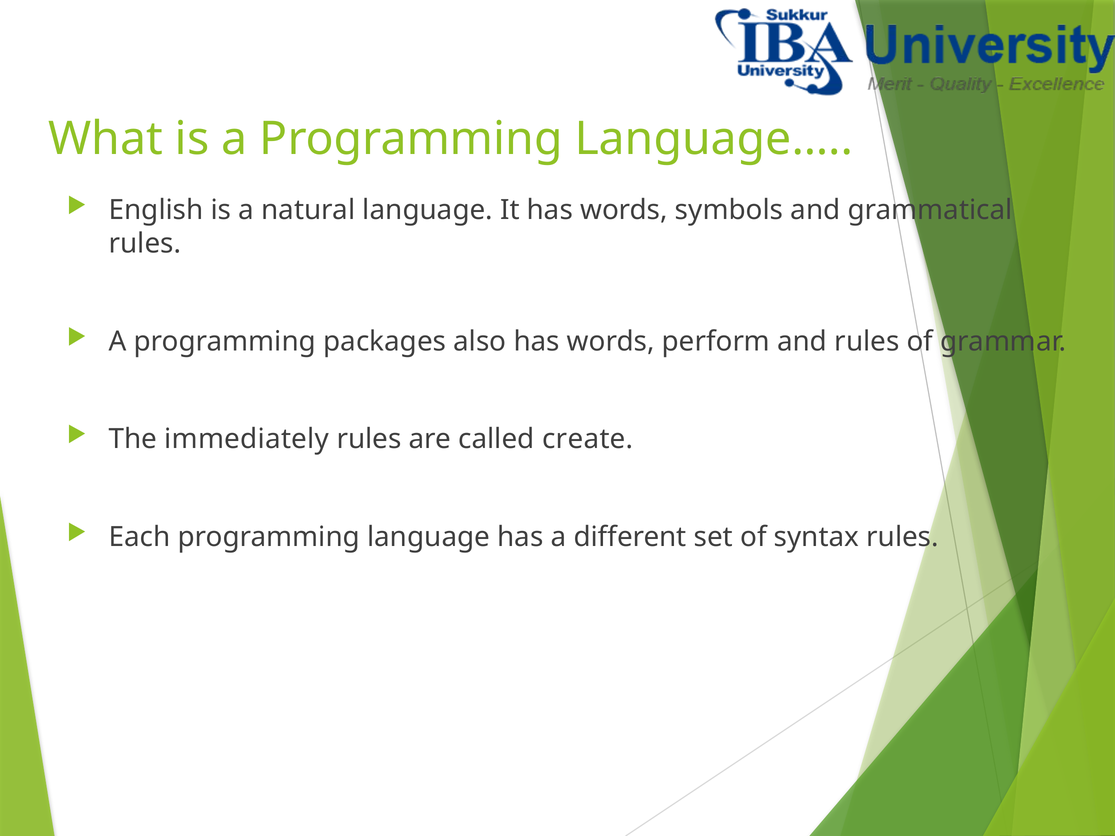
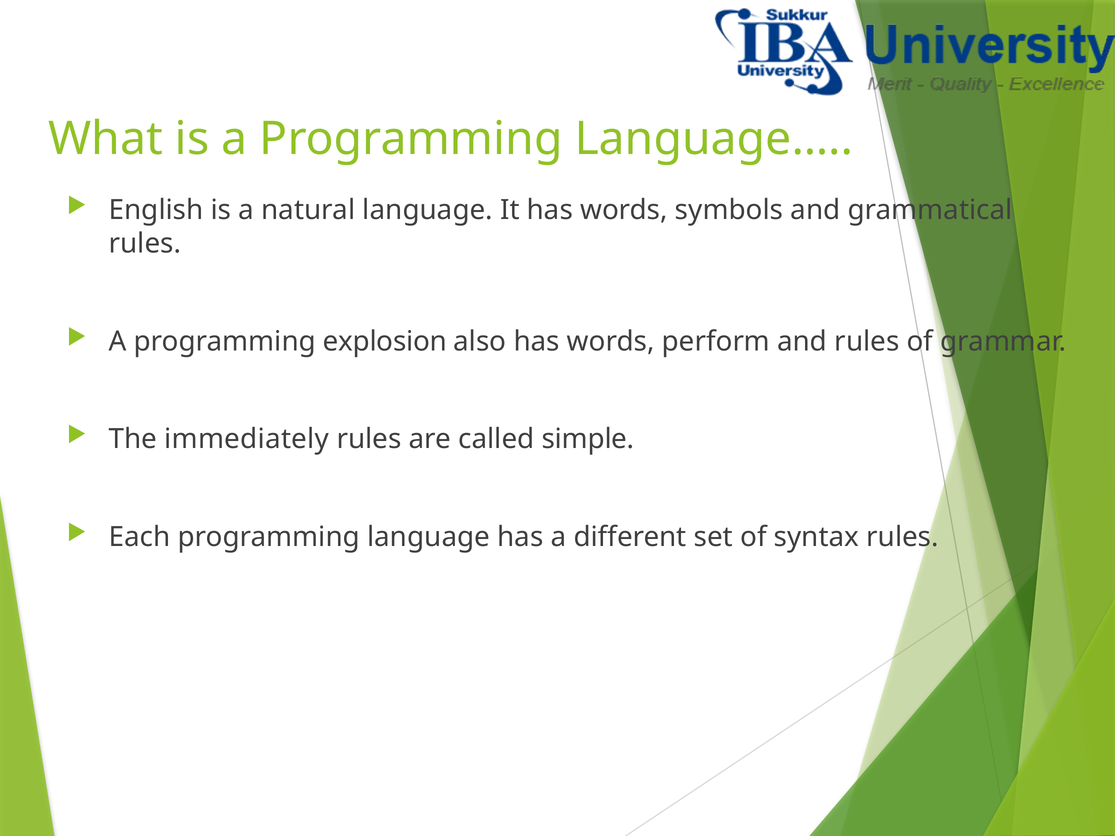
packages: packages -> explosion (385, 341)
create: create -> simple (588, 439)
